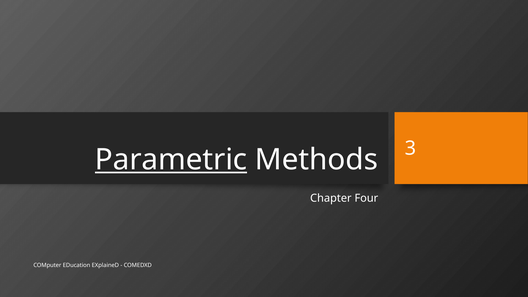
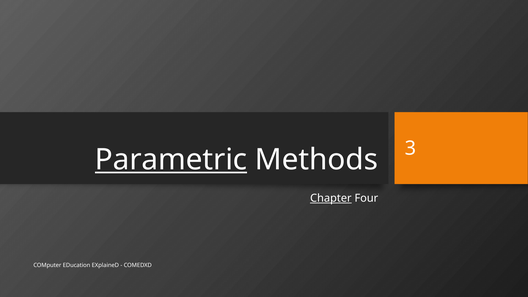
Chapter underline: none -> present (331, 198)
